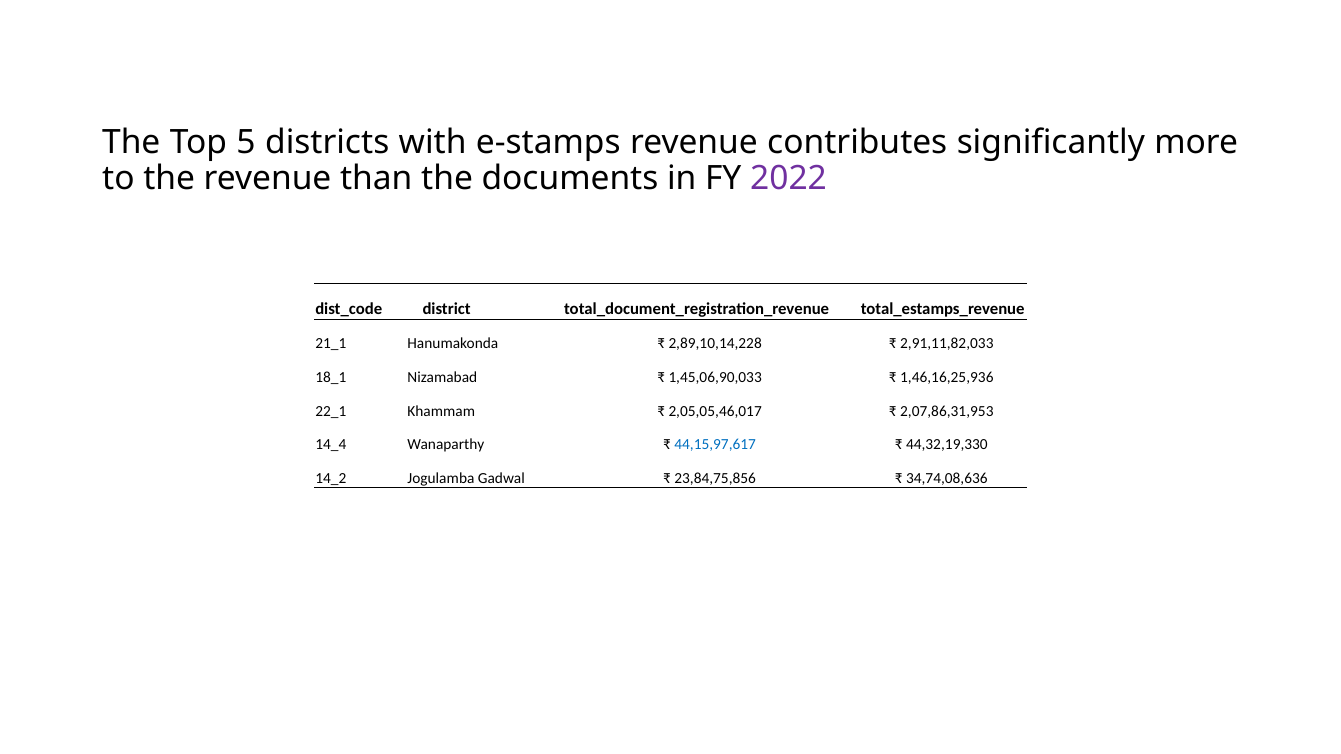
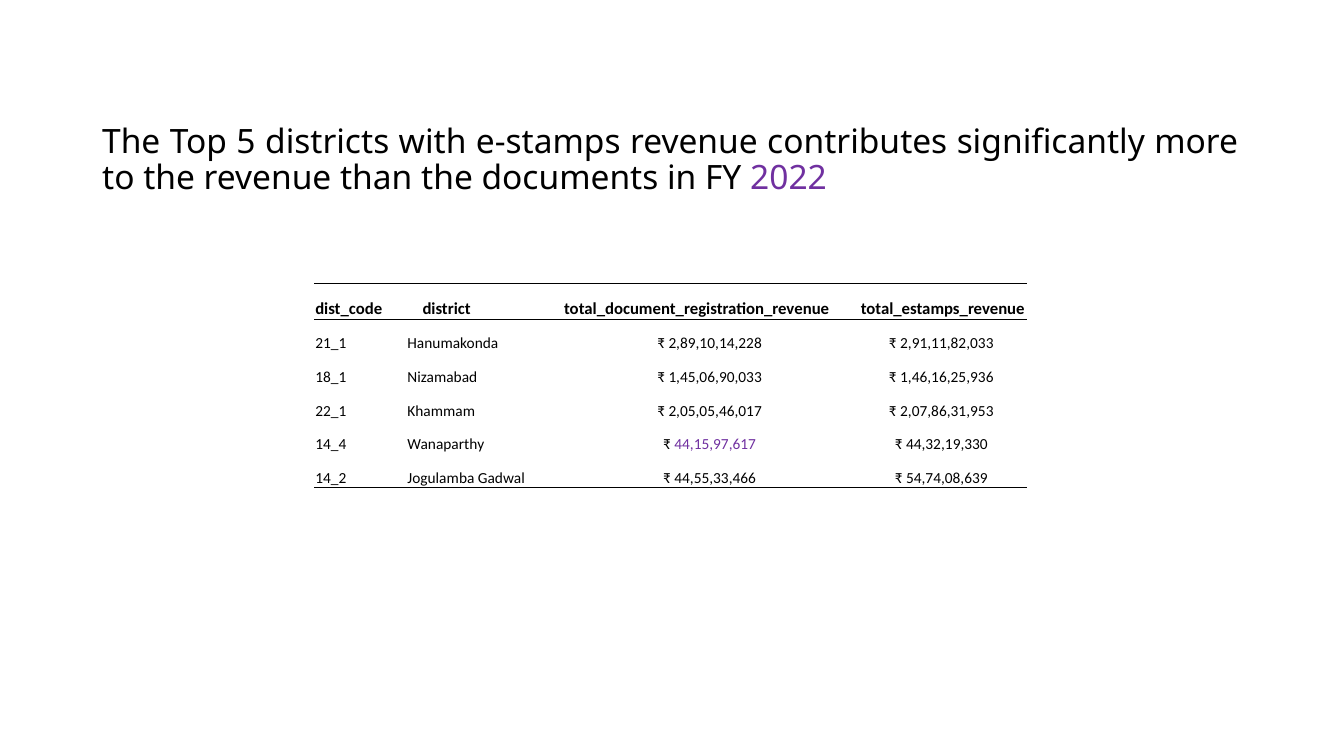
44,15,97,617 colour: blue -> purple (715, 445)
23,84,75,856: 23,84,75,856 -> 44,55,33,466 (715, 479)
34,74,08,636: 34,74,08,636 -> 54,74,08,639 (947, 479)
